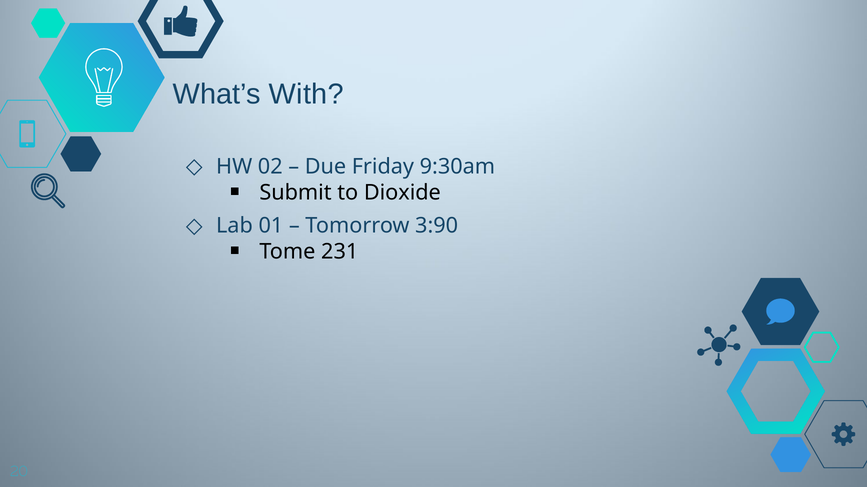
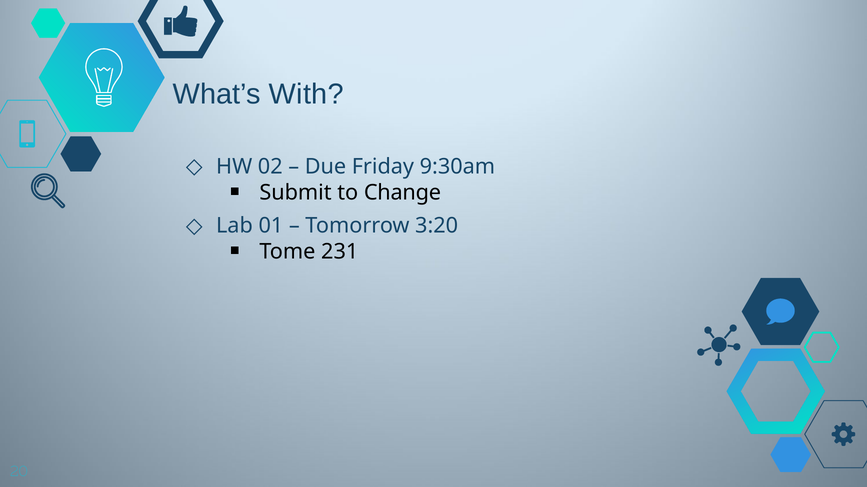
Dioxide: Dioxide -> Change (402, 193)
3:90: 3:90 -> 3:20 (437, 226)
